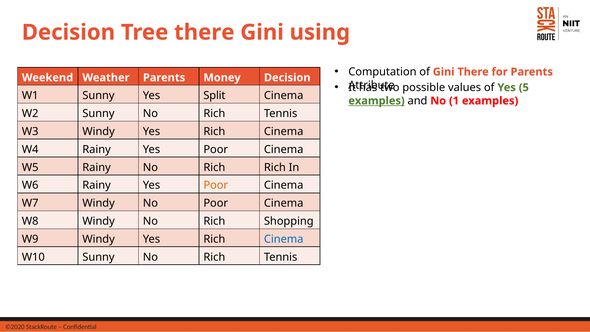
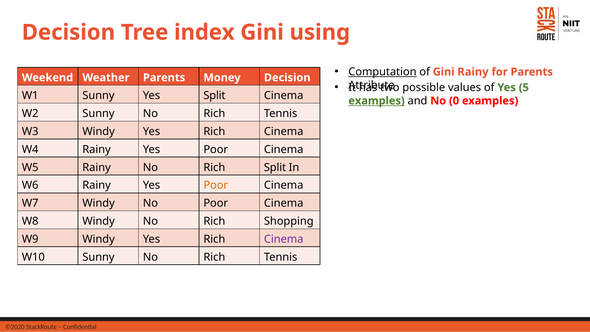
Tree there: there -> index (204, 32)
Computation underline: none -> present (382, 72)
Gini There: There -> Rainy (473, 72)
1: 1 -> 0 (454, 101)
Rich Rich: Rich -> Split (275, 167)
Cinema colour: blue -> purple (284, 239)
